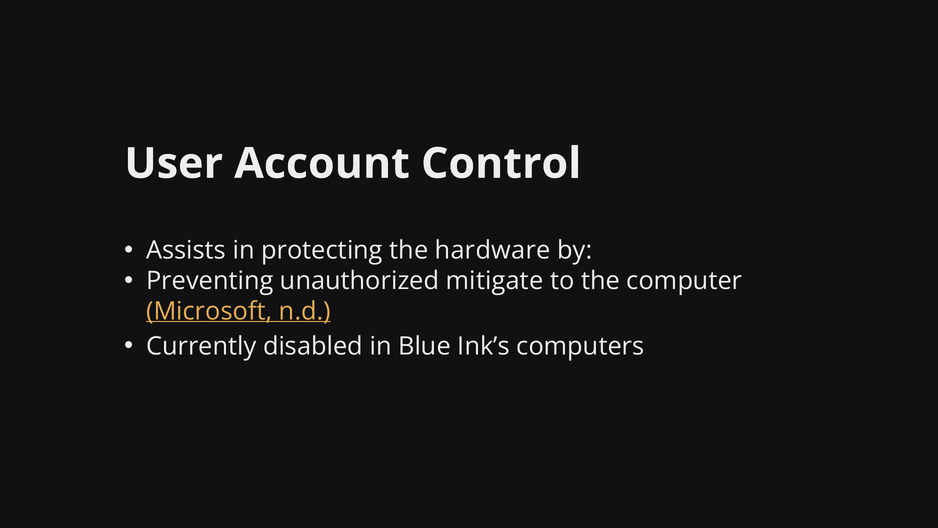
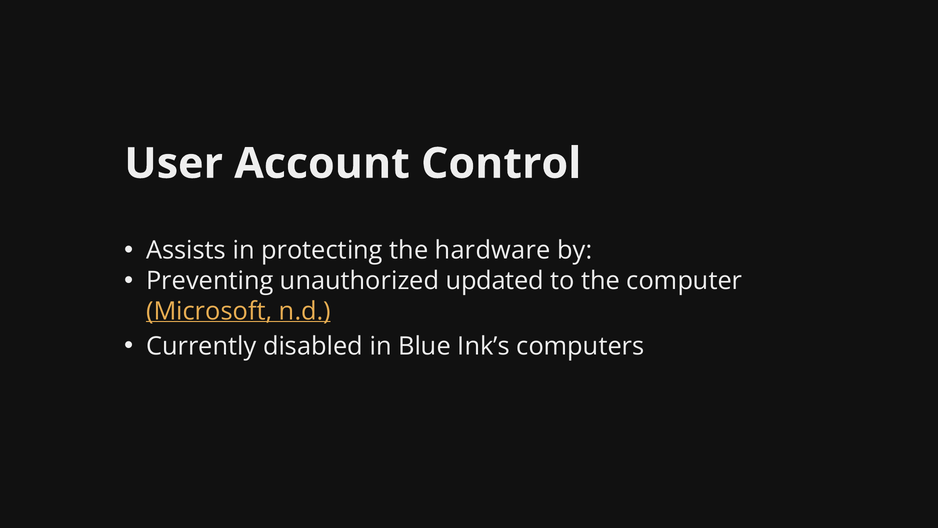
mitigate: mitigate -> updated (495, 281)
